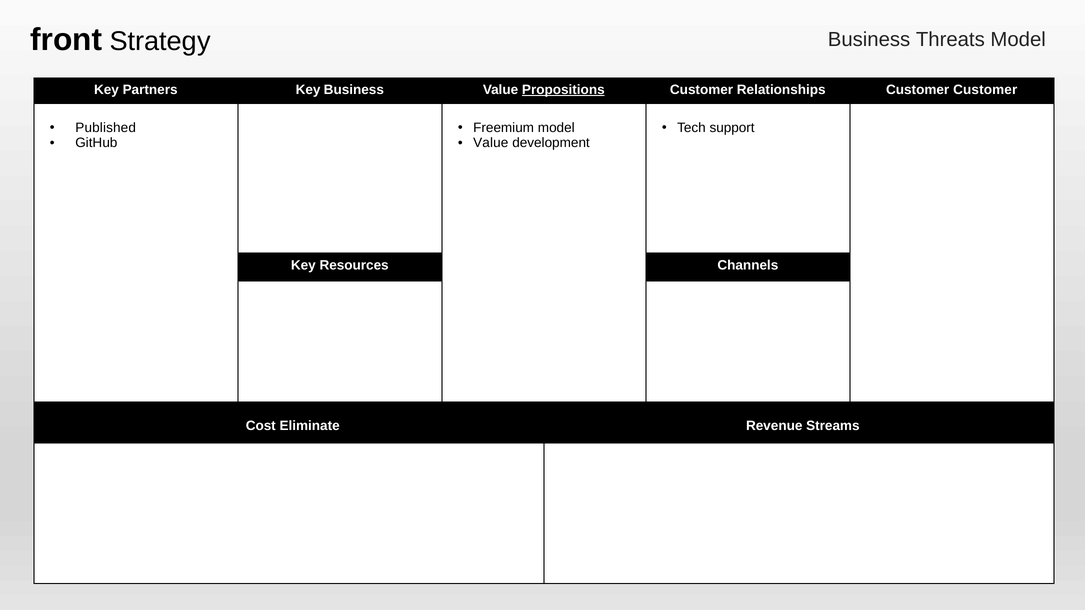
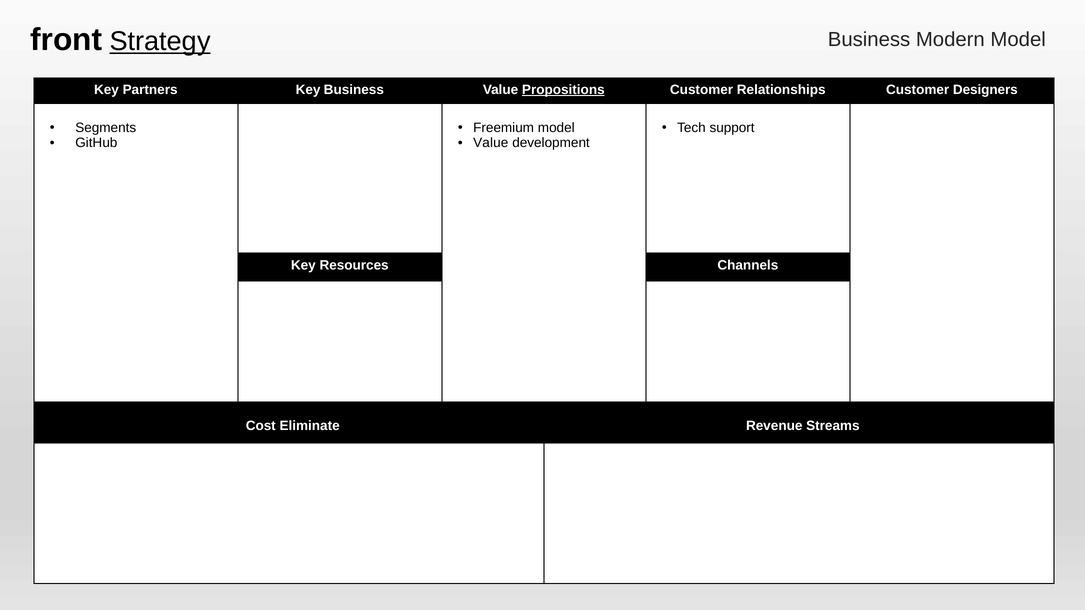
Strategy underline: none -> present (160, 42)
Threats: Threats -> Modern (950, 39)
Customer Customer: Customer -> Designers (985, 90)
Published: Published -> Segments (106, 128)
